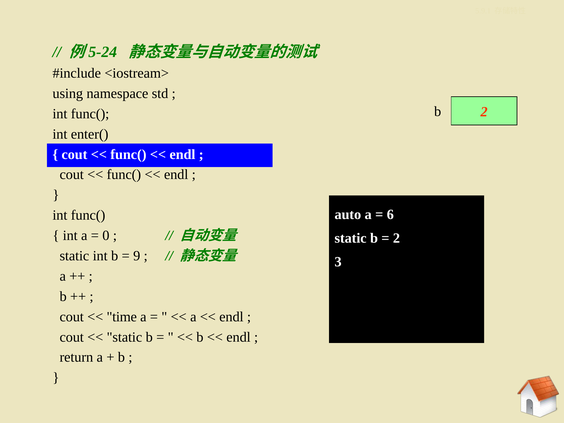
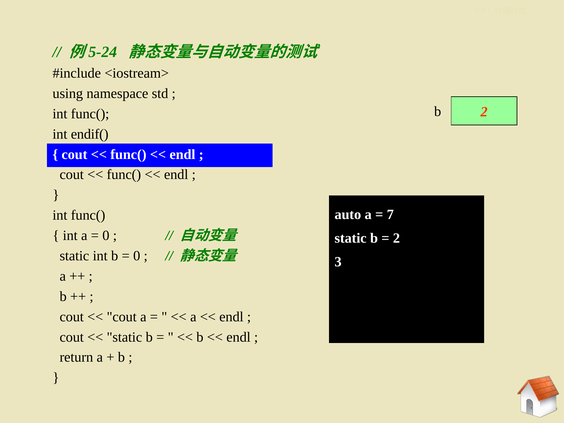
enter(: enter( -> endif( (90, 134)
6: 6 -> 7 (390, 214)
9: 9 -> 0 (137, 256)
time: time -> cout (122, 317)
